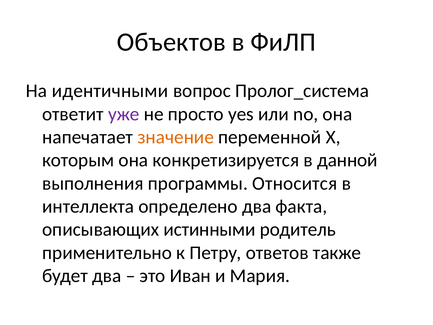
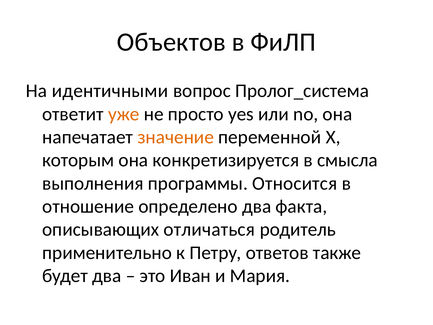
уже colour: purple -> orange (124, 114)
данной: данной -> смысла (347, 160)
интеллекта: интеллекта -> отношение (88, 206)
истинными: истинными -> отличаться (209, 229)
